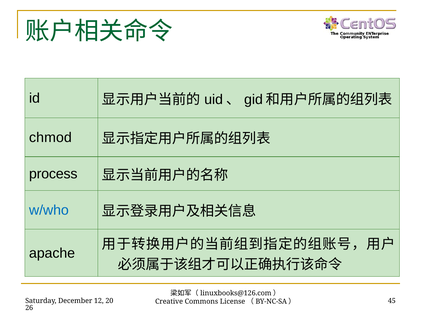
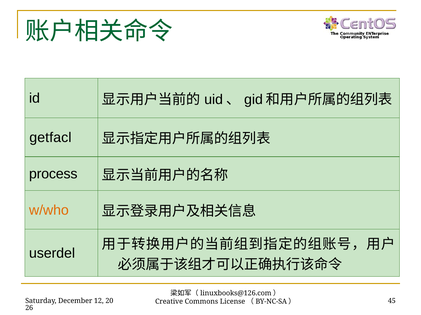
chmod: chmod -> getfacl (50, 138)
w/who colour: blue -> orange (49, 211)
apache: apache -> userdel (52, 254)
